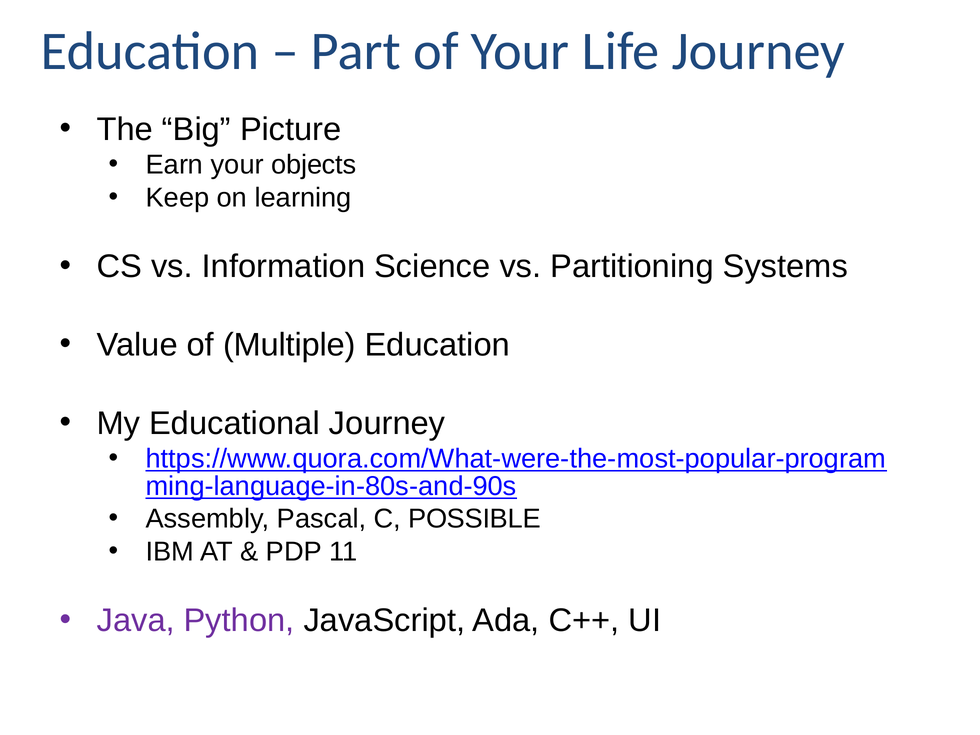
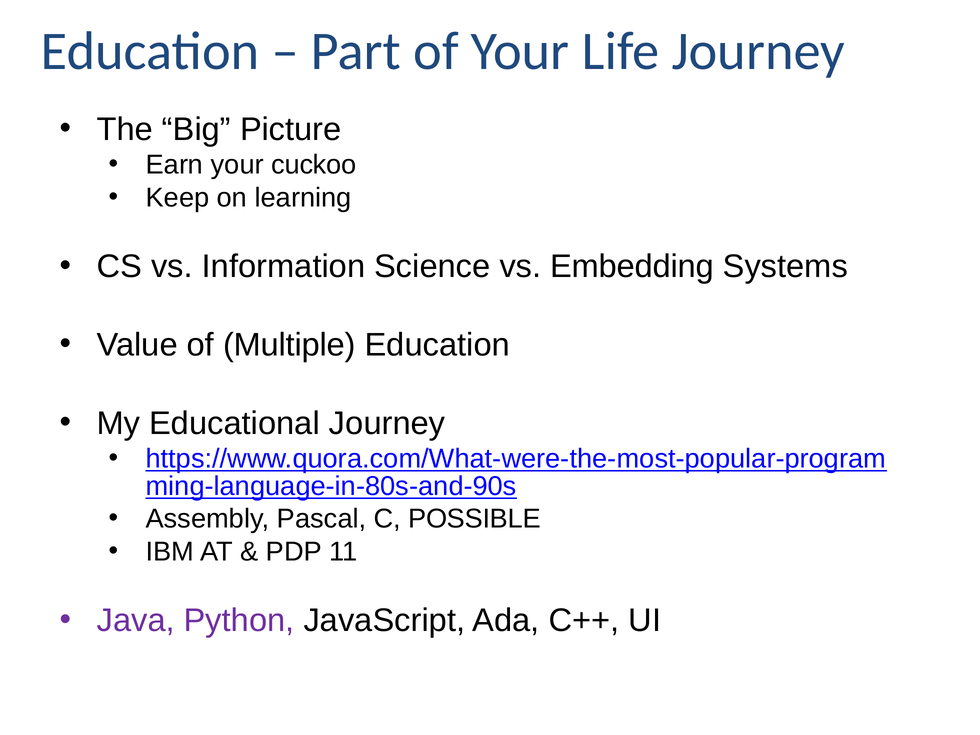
objects: objects -> cuckoo (314, 165)
Partitioning: Partitioning -> Embedding (632, 267)
